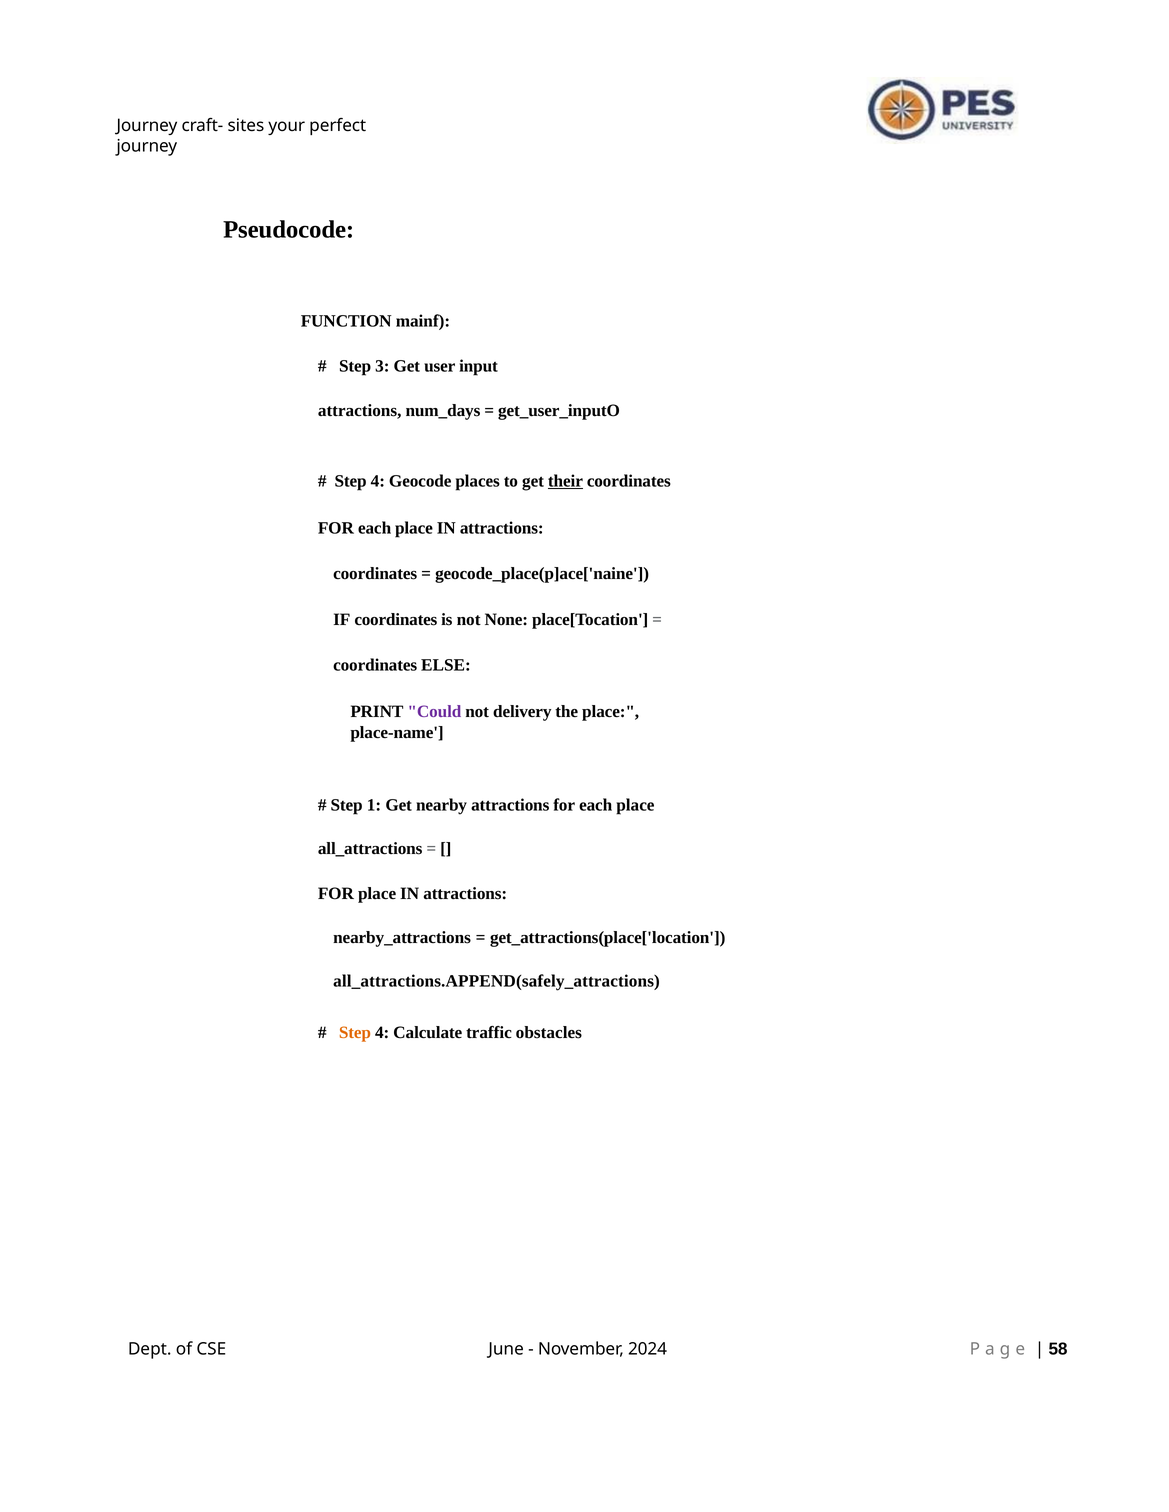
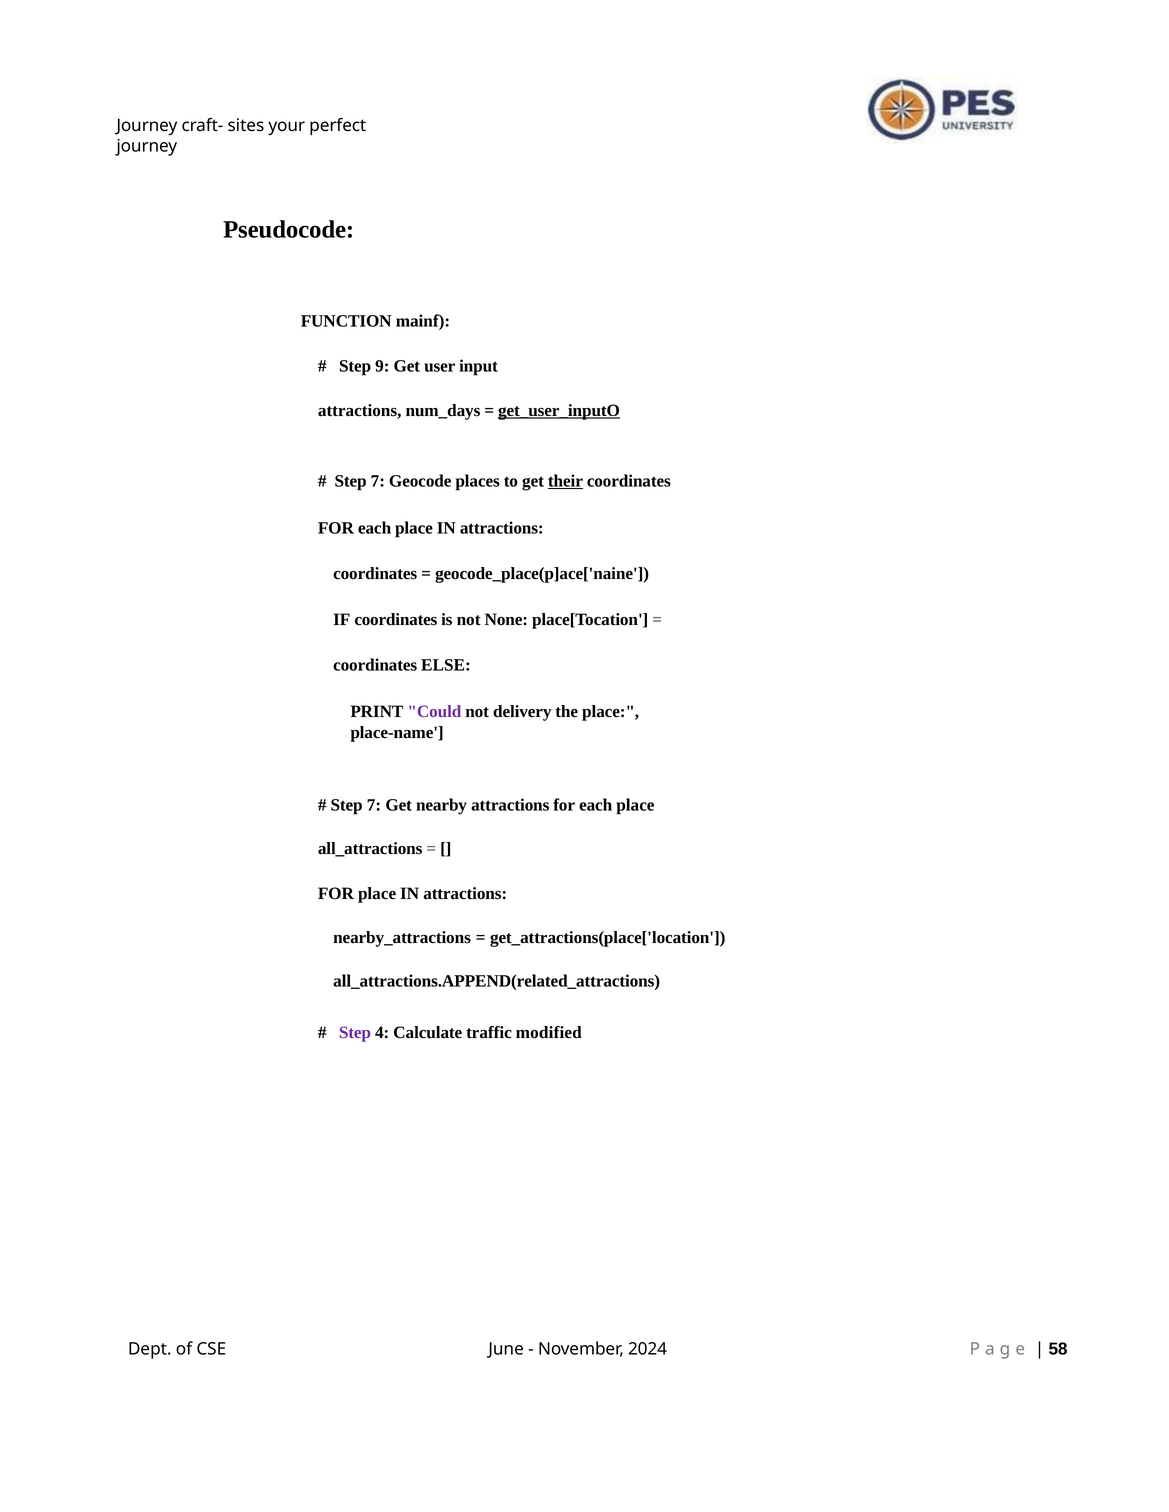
3: 3 -> 9 (382, 366)
get_user_inputO underline: none -> present (559, 411)
4: 4 -> 7 (378, 481)
1: 1 -> 7 (374, 805)
all_attractions.APPEND(safely_attractions: all_attractions.APPEND(safely_attractions -> all_attractions.APPEND(related_attractions (497, 982)
Step colour: orange -> purple (355, 1033)
obstacles: obstacles -> modified (549, 1033)
